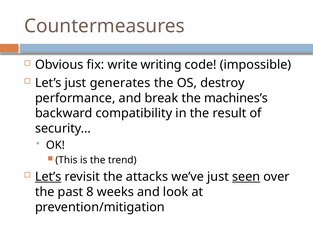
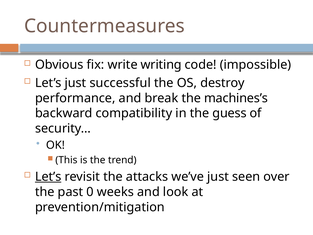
generates: generates -> successful (120, 83)
result: result -> guess (230, 113)
seen underline: present -> none (246, 177)
8: 8 -> 0 (90, 192)
